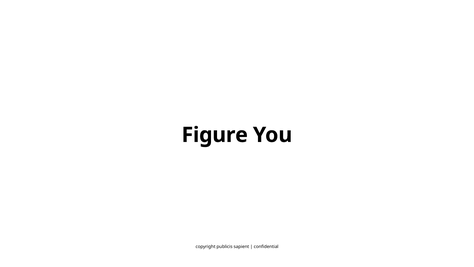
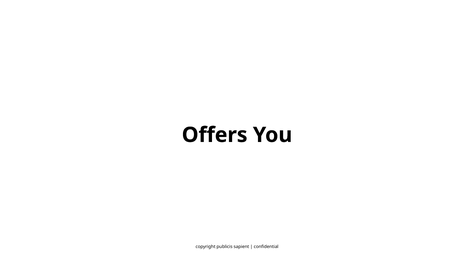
Figure: Figure -> Offers (215, 135)
